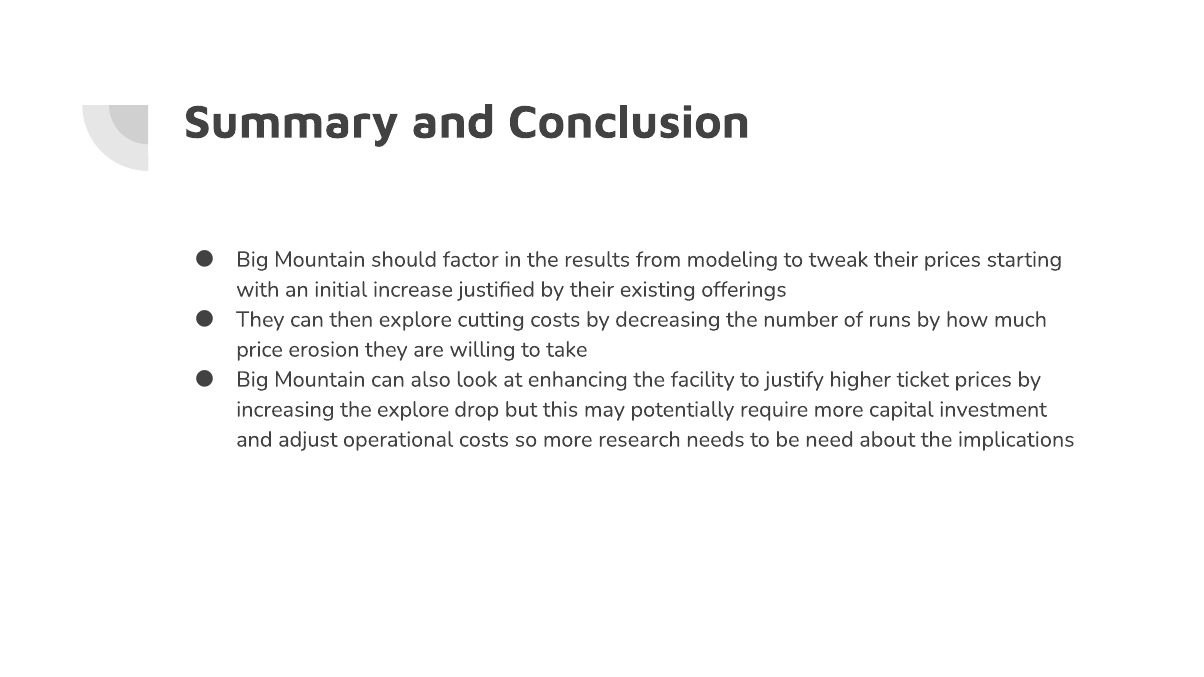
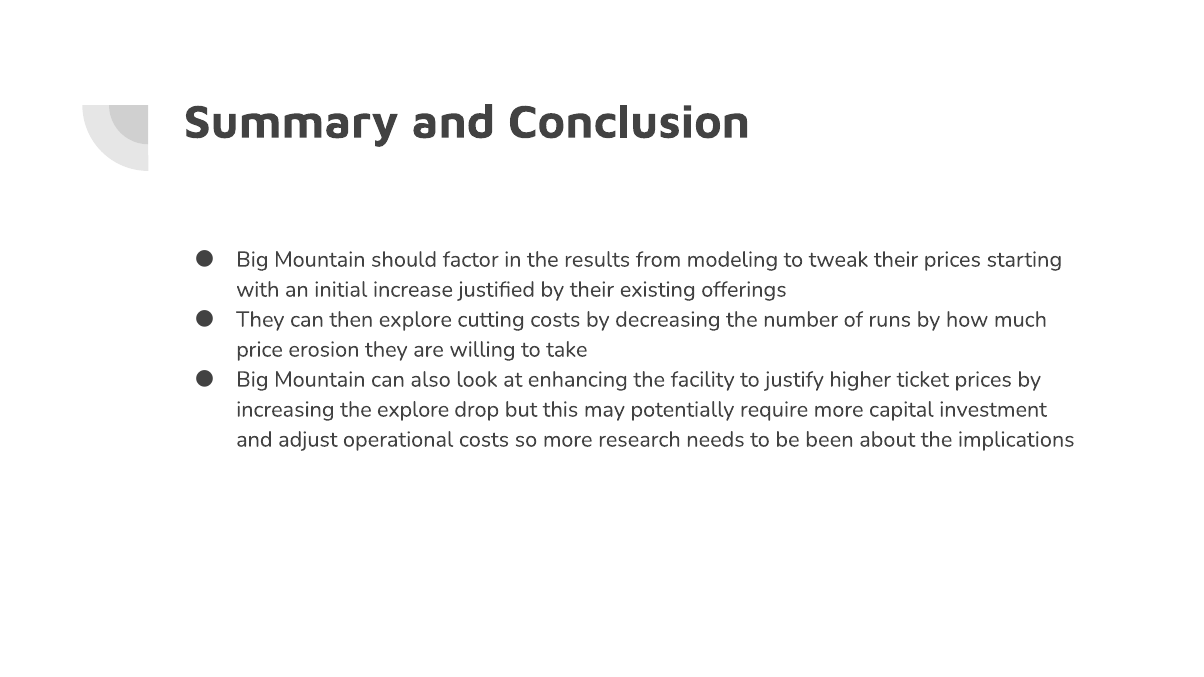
need: need -> been (829, 440)
